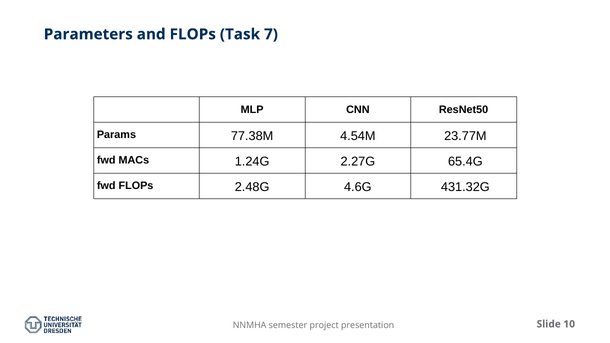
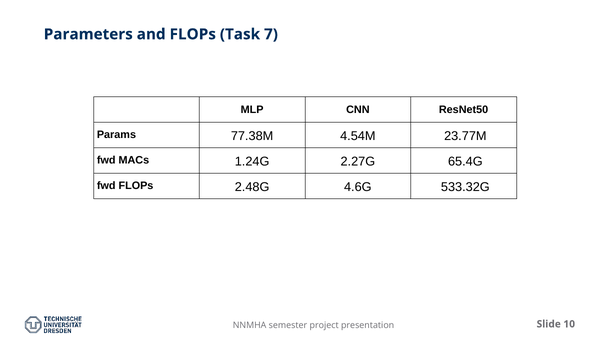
431.32G: 431.32G -> 533.32G (465, 187)
